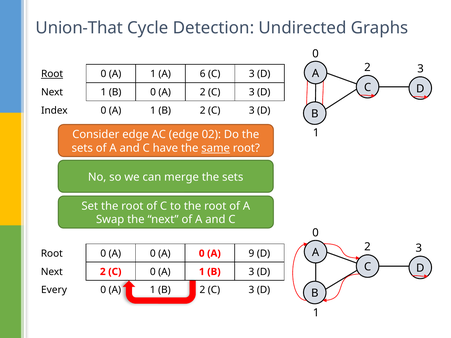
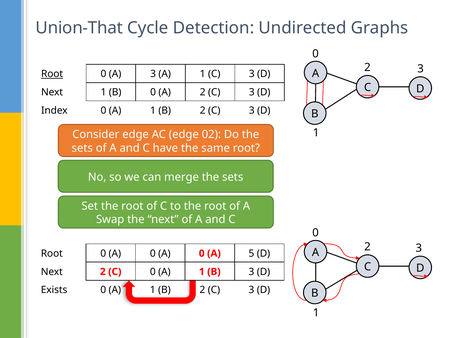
1: 1 -> 3 (153, 74)
6: 6 -> 1 (203, 74)
same underline: present -> none (216, 148)
9: 9 -> 5 (251, 254)
Every: Every -> Exists (54, 290)
